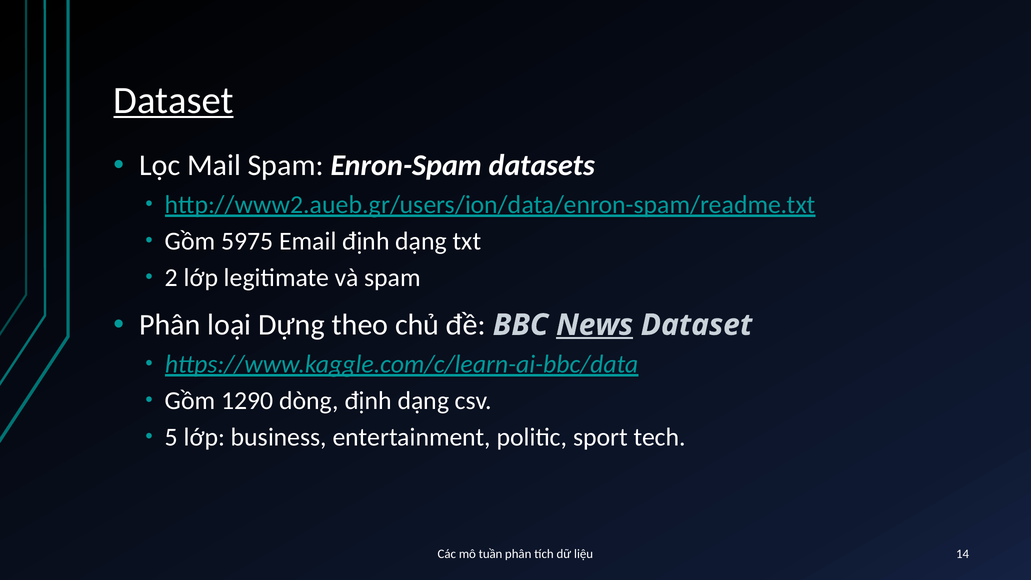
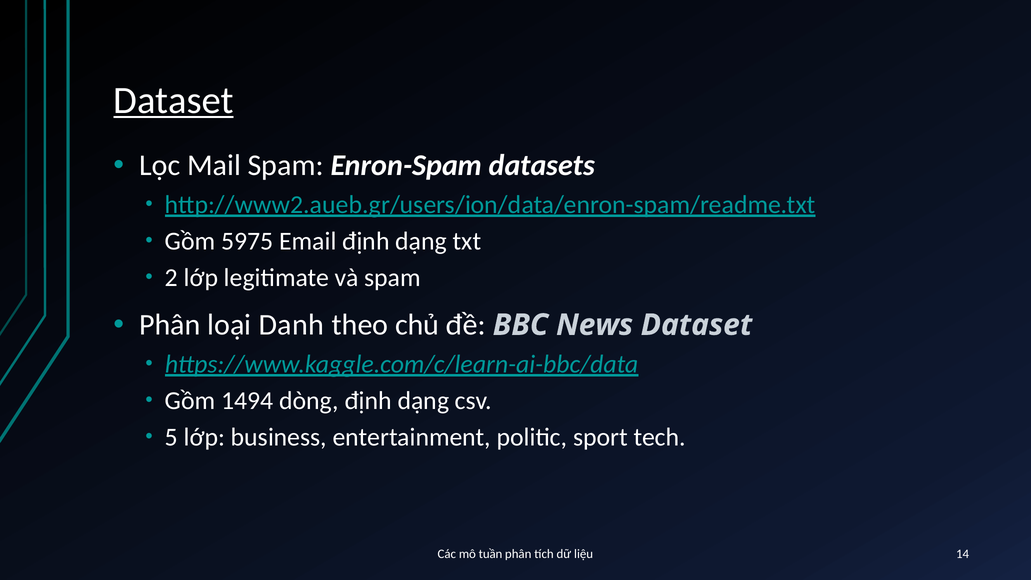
Dựng: Dựng -> Danh (291, 325)
News underline: present -> none (595, 325)
1290: 1290 -> 1494 (247, 401)
